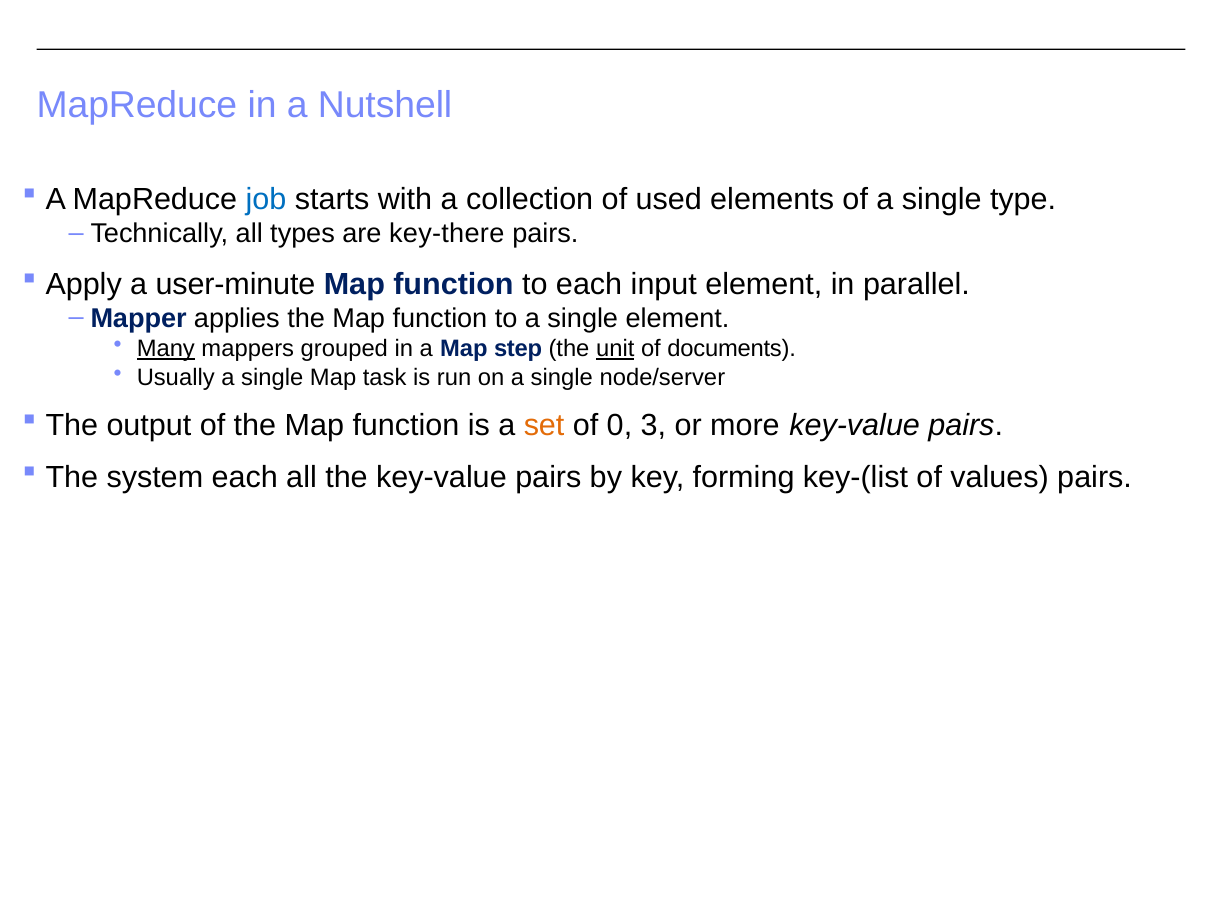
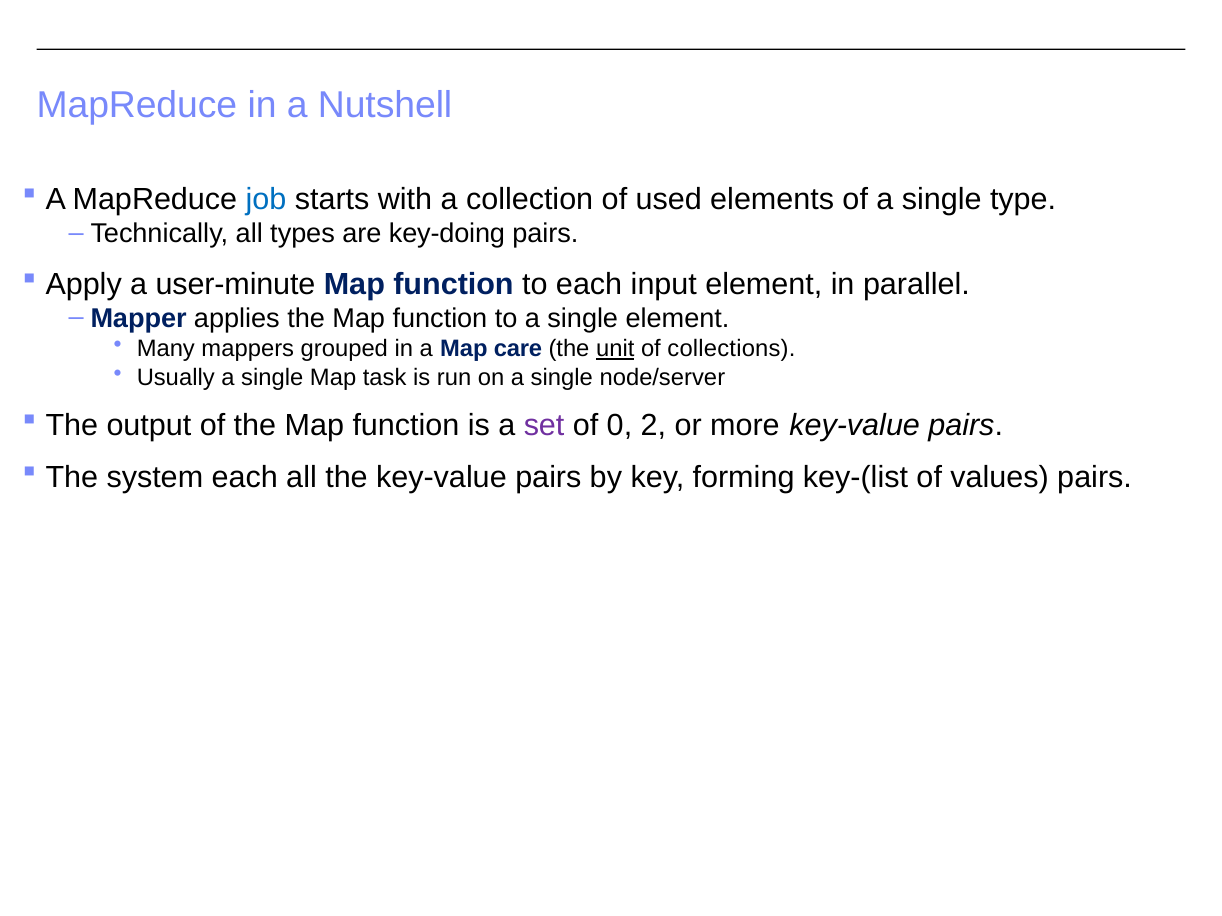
key-there: key-there -> key-doing (447, 234)
Many underline: present -> none (166, 349)
step: step -> care (518, 349)
documents: documents -> collections (731, 349)
set colour: orange -> purple (544, 426)
3: 3 -> 2 (653, 426)
